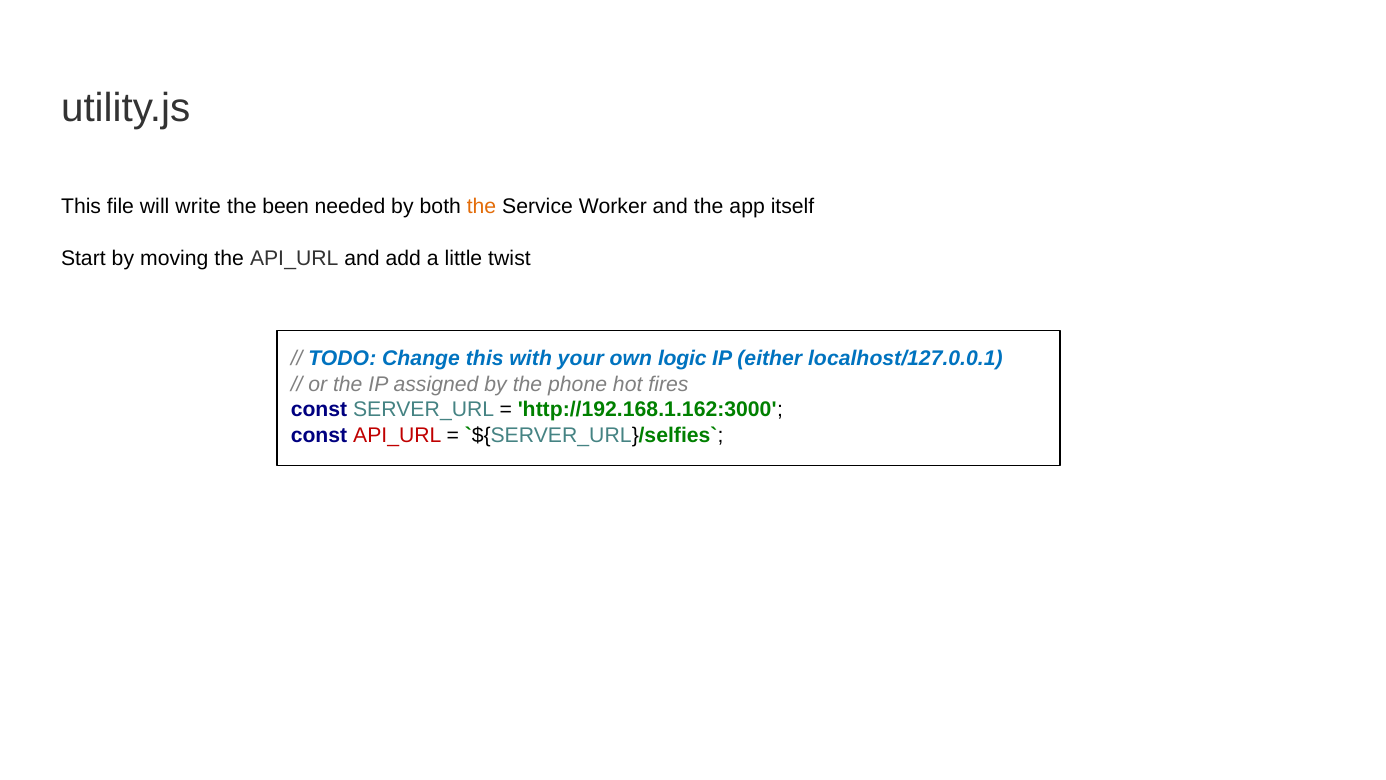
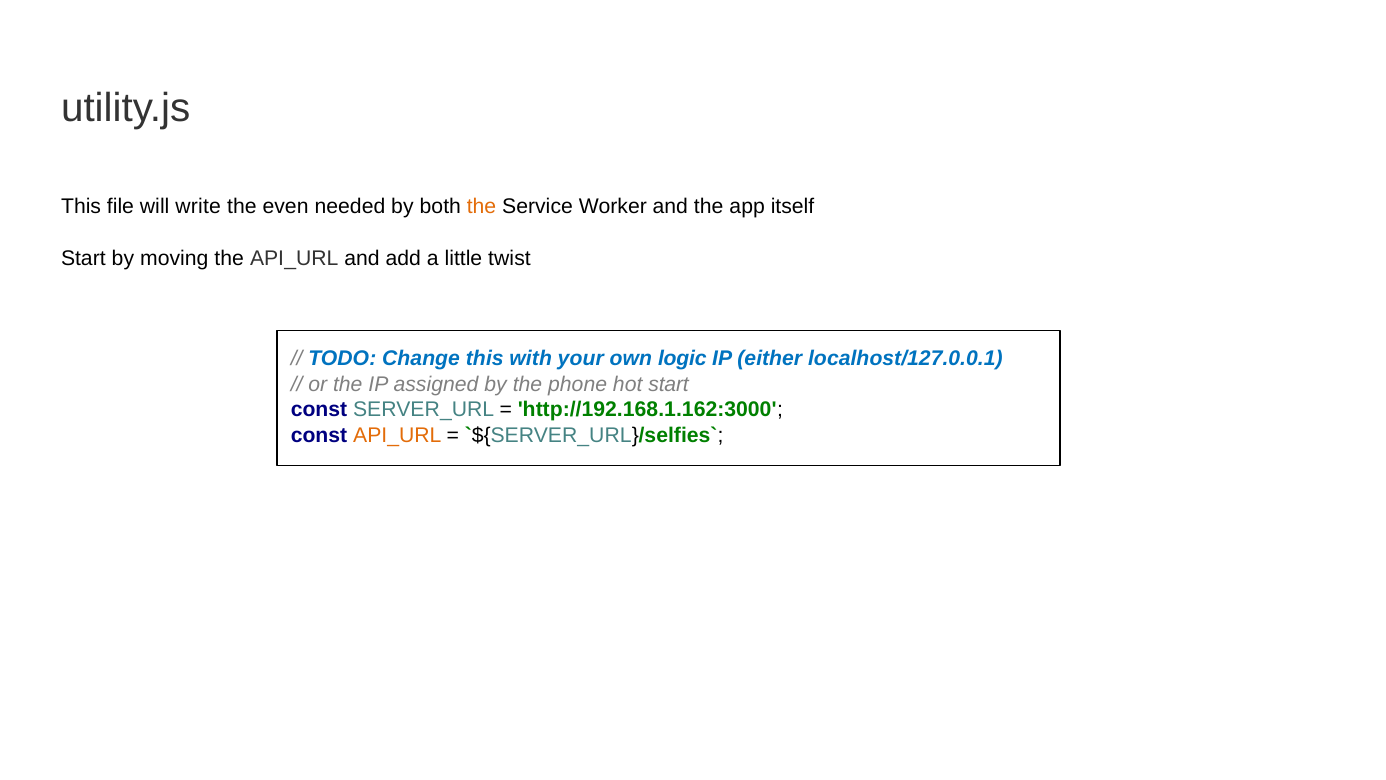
been: been -> even (286, 206)
hot fires: fires -> start (669, 384)
API_URL colour: red -> orange (397, 435)
